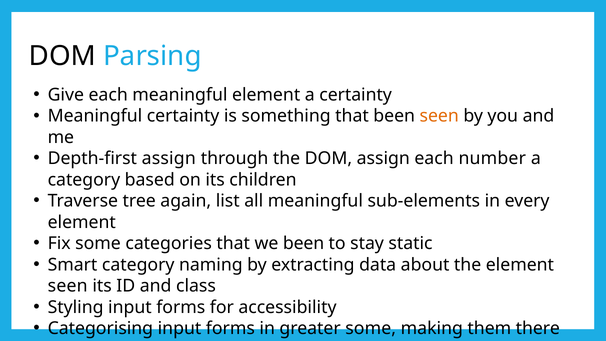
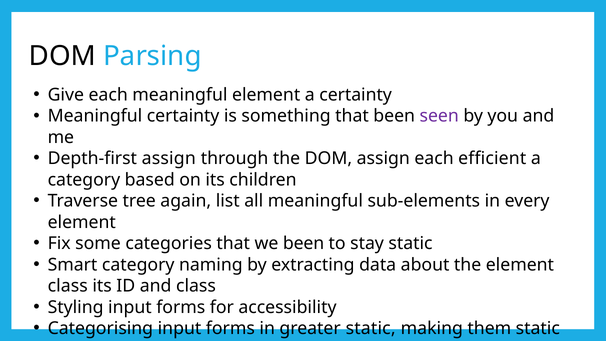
seen colour: orange -> purple (439, 116)
number: number -> efficient (492, 159)
seen: seen -> class (68, 286)
greater some: some -> static (371, 328)
them there: there -> static (538, 328)
